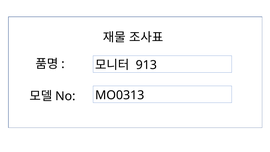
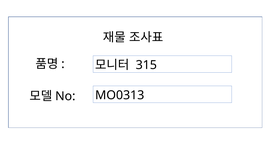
913: 913 -> 315 (146, 65)
